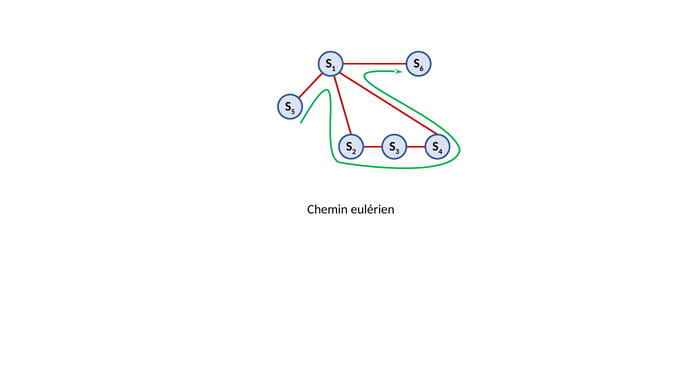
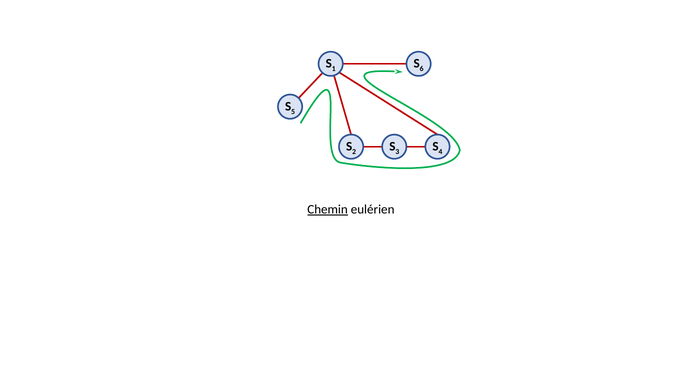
Chemin underline: none -> present (328, 210)
